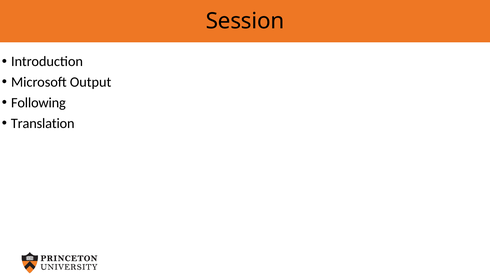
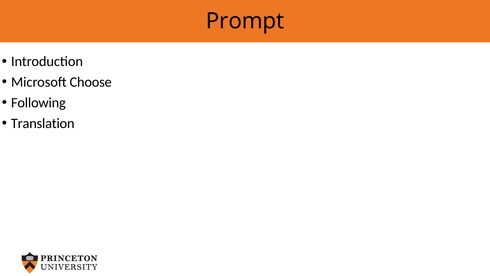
Session: Session -> Prompt (245, 21)
Output: Output -> Choose (91, 82)
